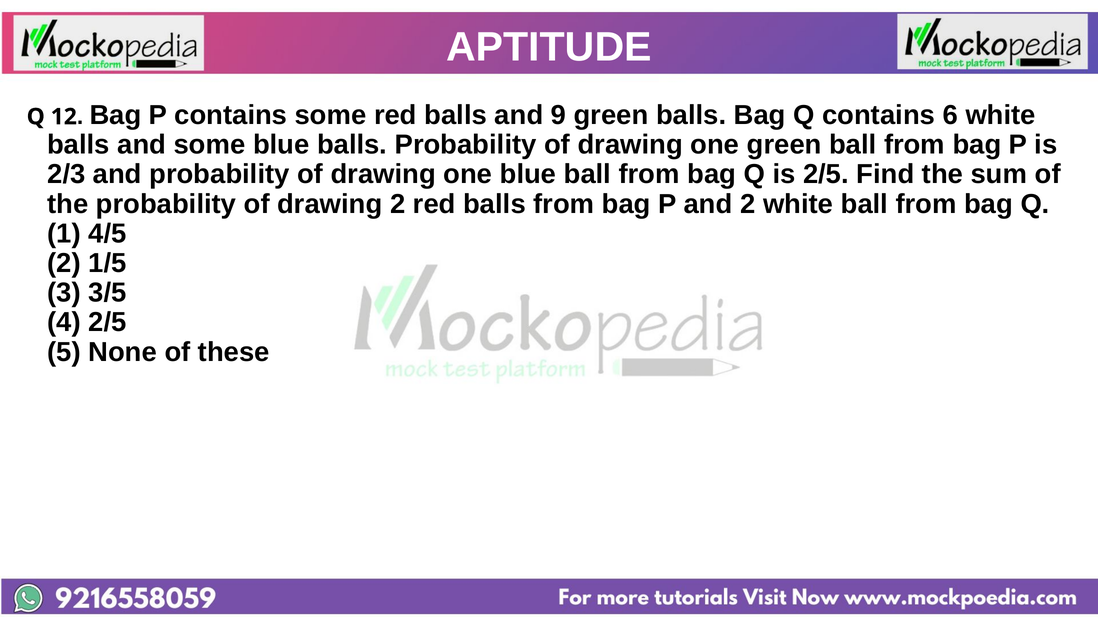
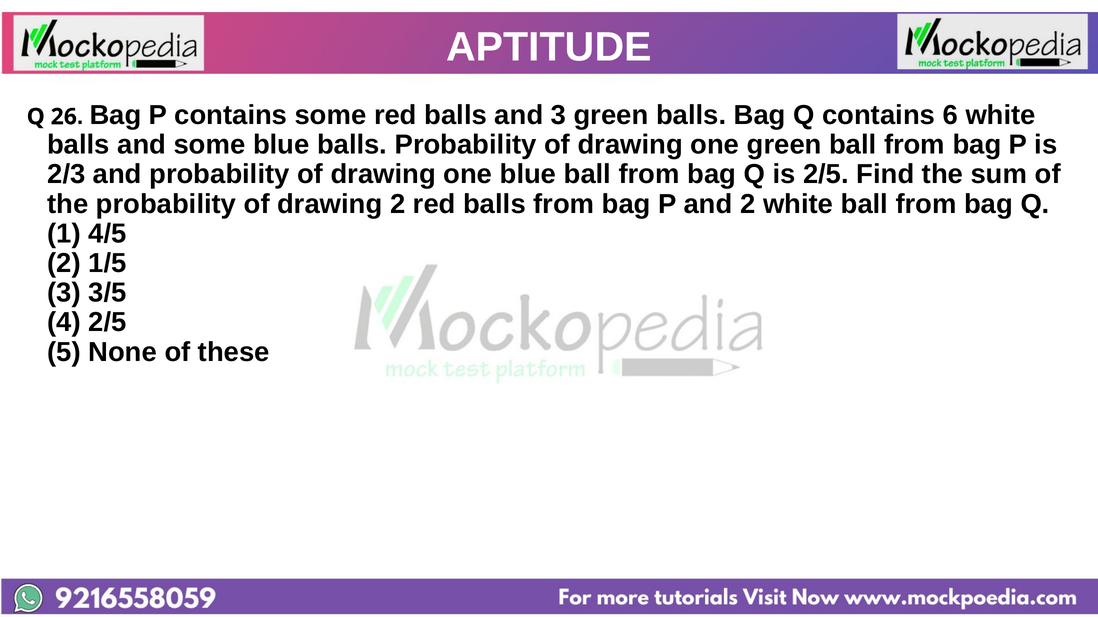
12: 12 -> 26 (64, 117)
and 9: 9 -> 3 (558, 115)
